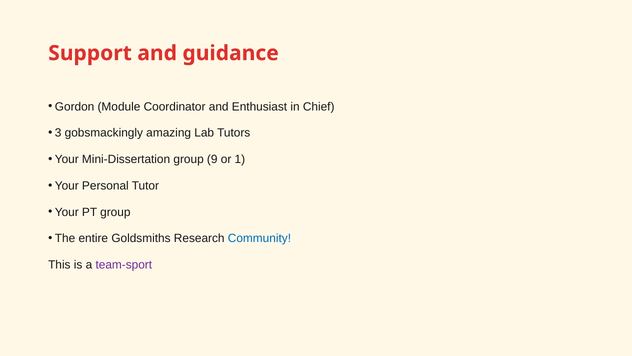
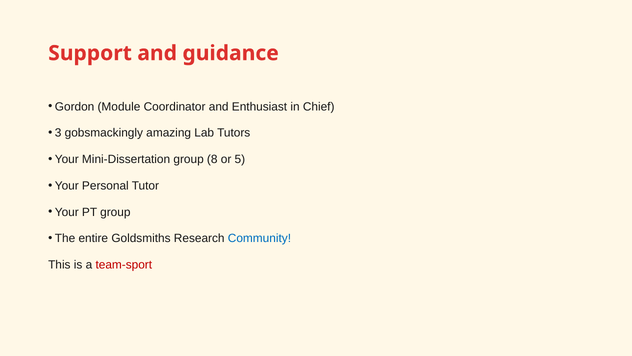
9: 9 -> 8 (212, 159)
1: 1 -> 5 (240, 159)
team-sport colour: purple -> red (124, 265)
